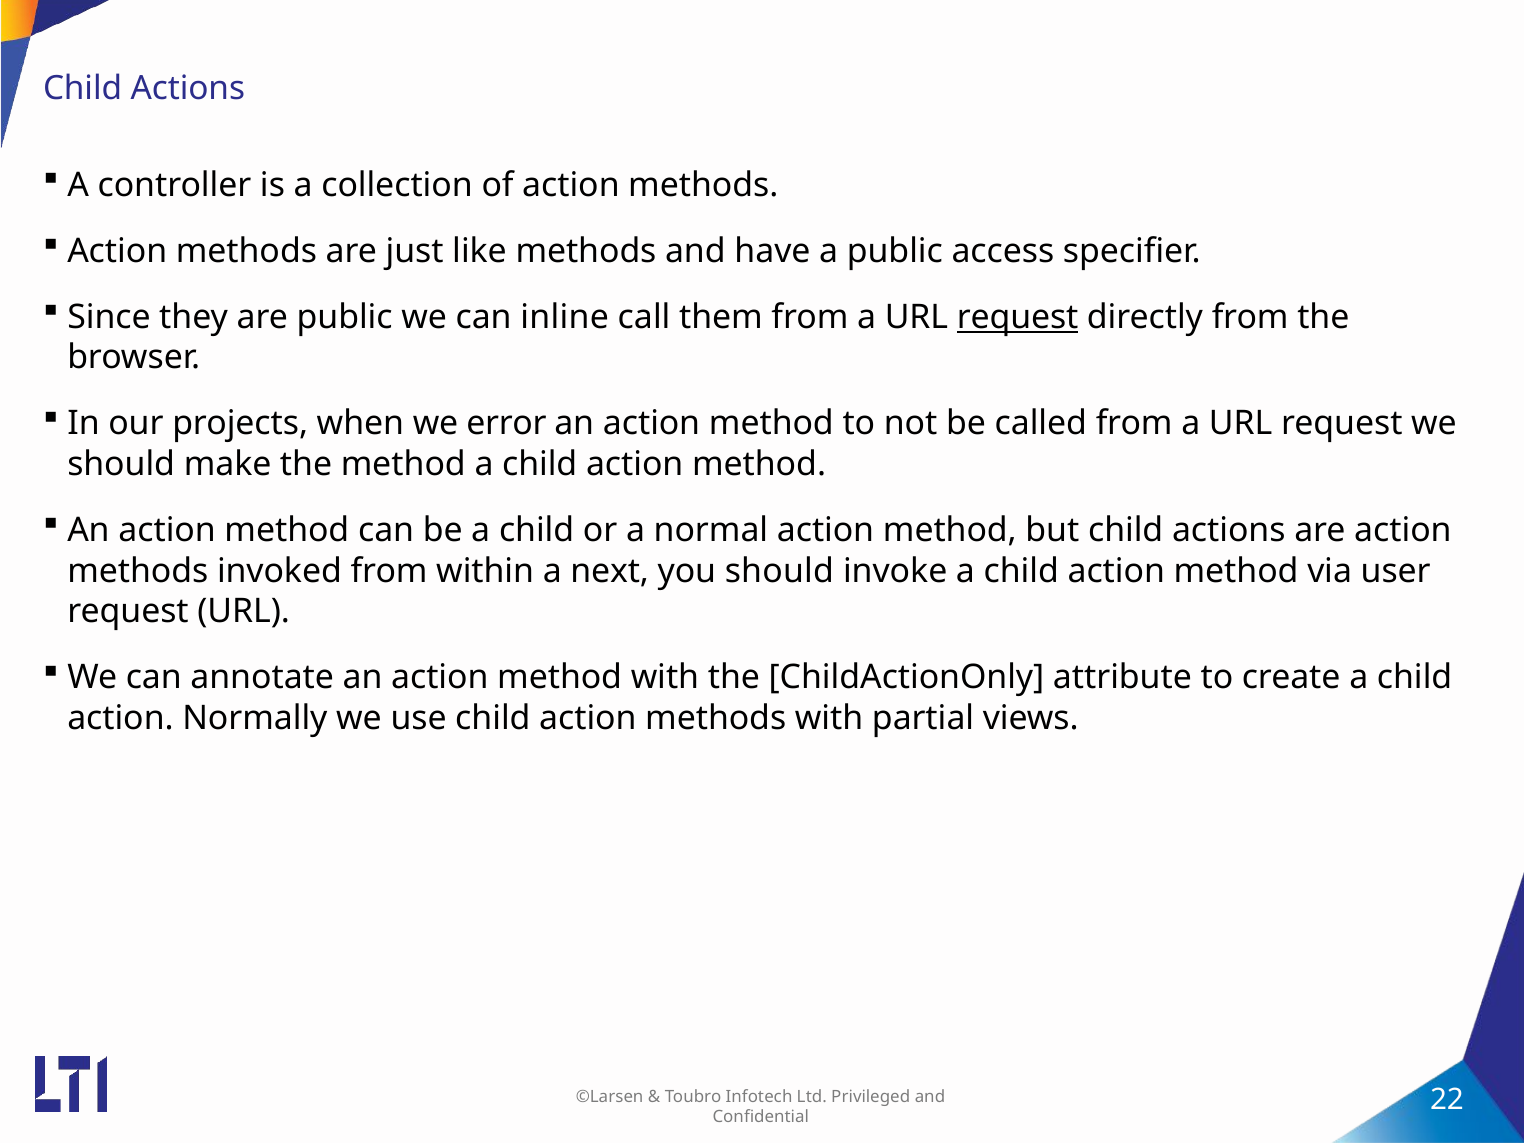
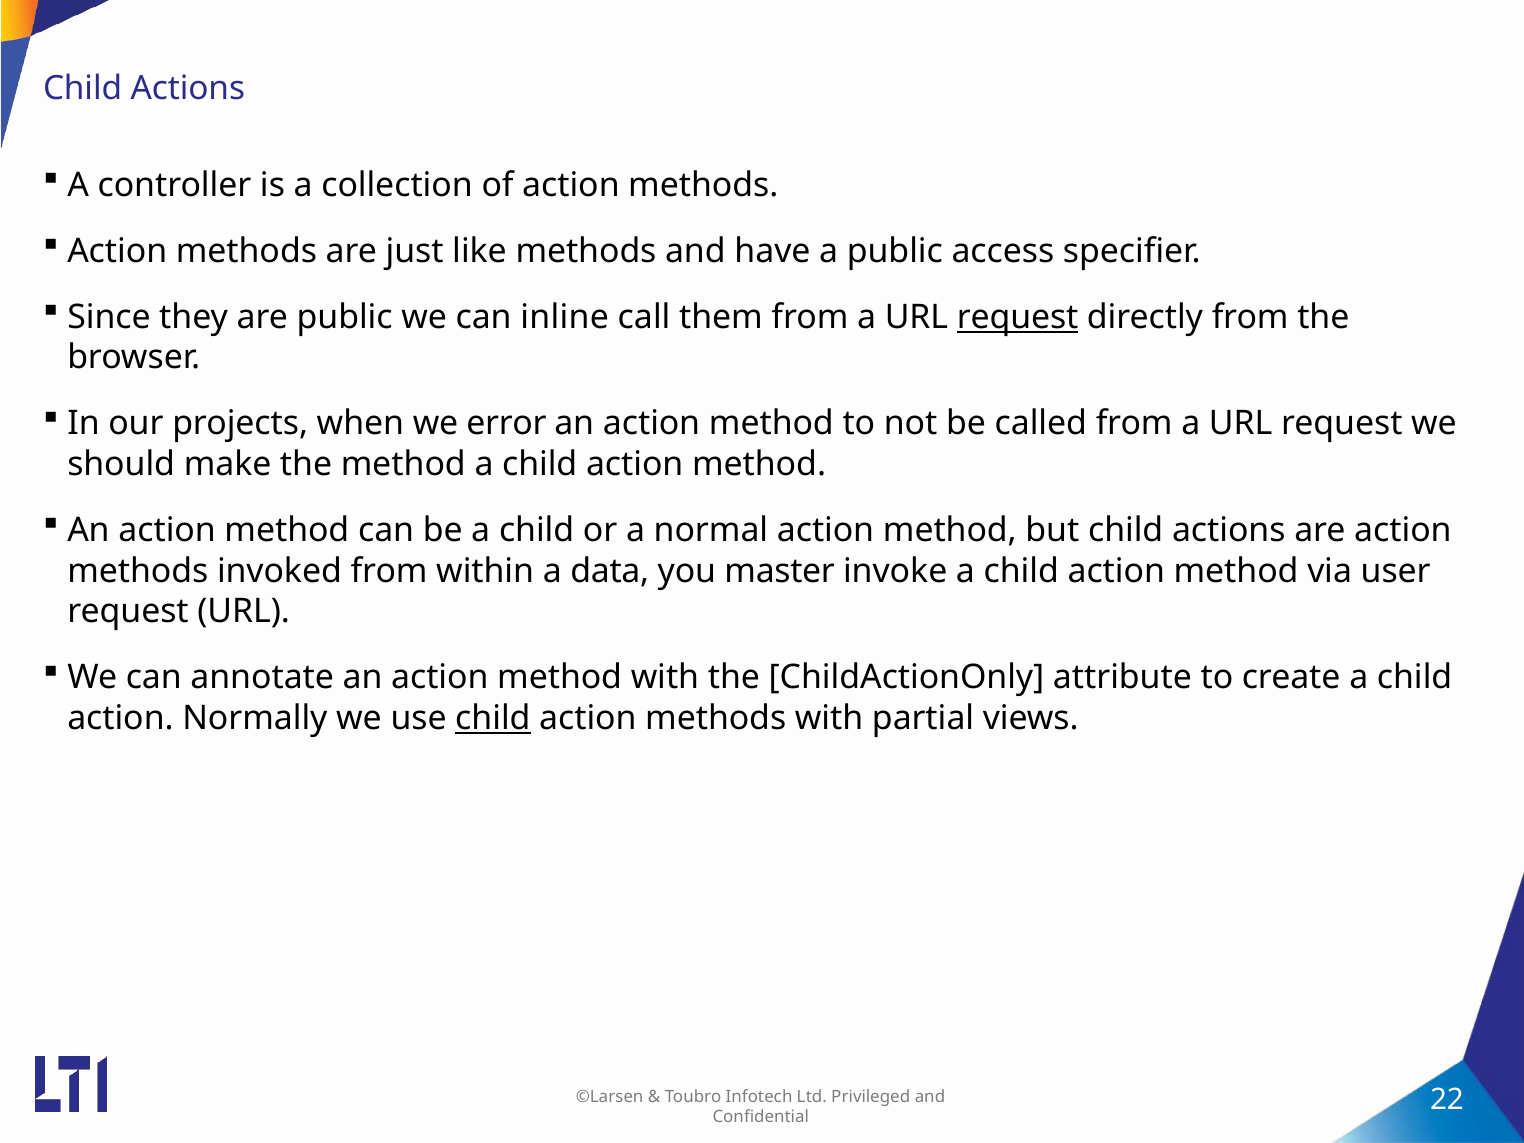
next: next -> data (610, 571)
you should: should -> master (780, 571)
child underline: none -> present (493, 718)
